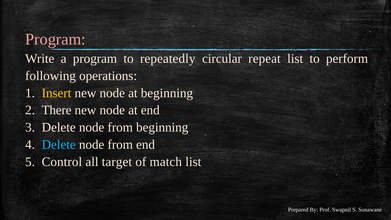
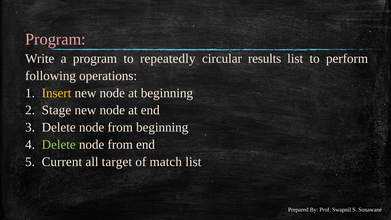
repeat: repeat -> results (265, 59)
There: There -> Stage (56, 110)
Delete colour: light blue -> light green (59, 145)
Control: Control -> Current (62, 162)
